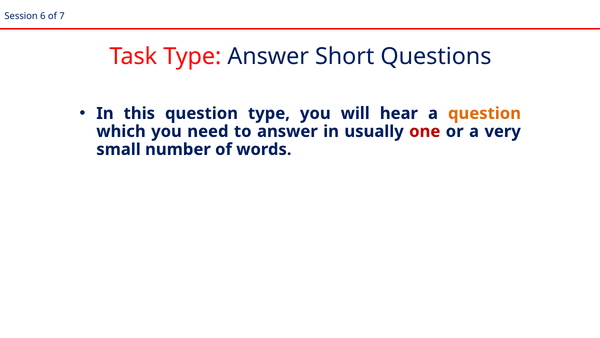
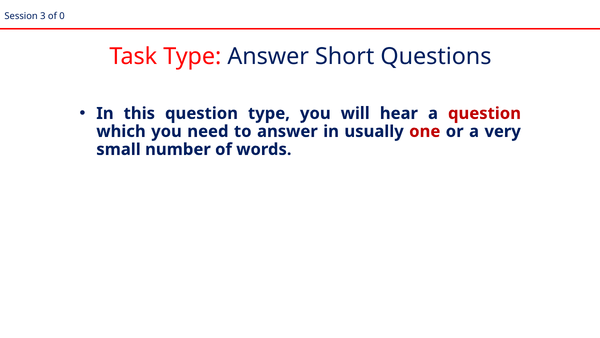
6: 6 -> 3 (43, 16)
7: 7 -> 0 (62, 16)
question colour: orange -> red (484, 113)
